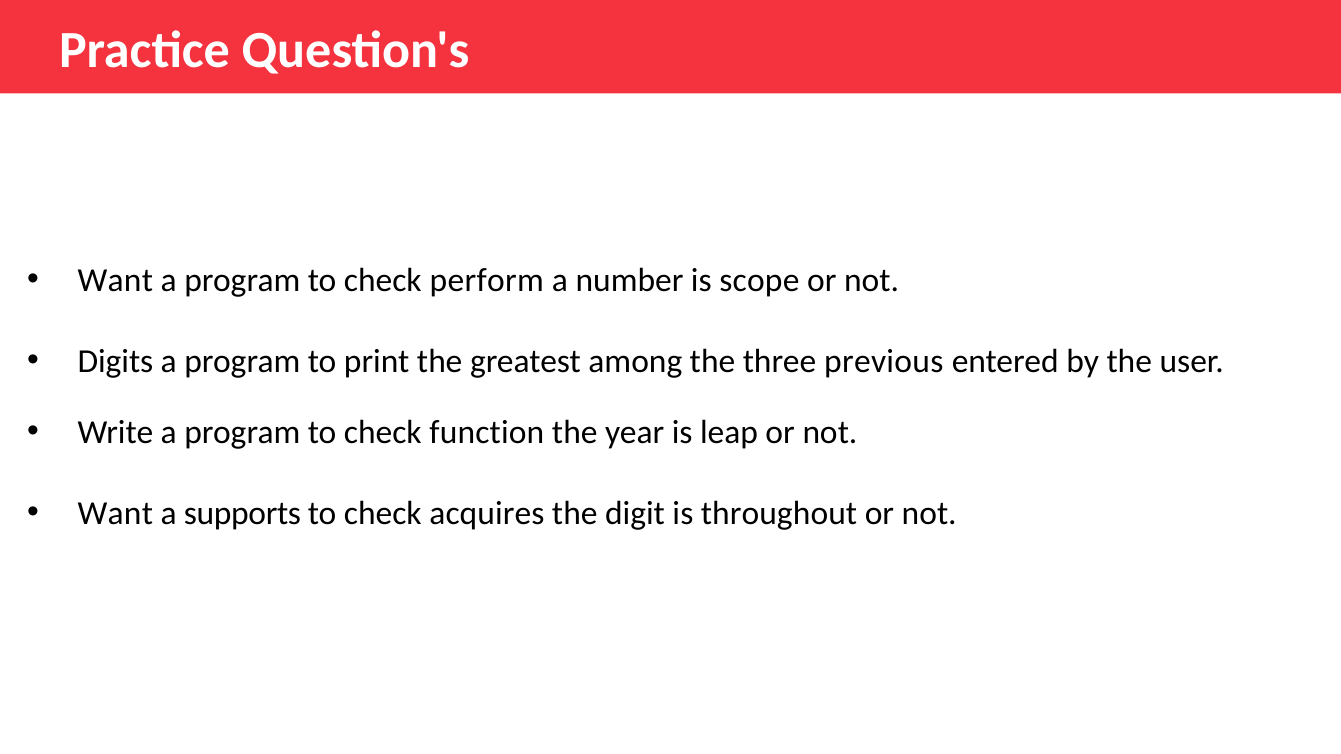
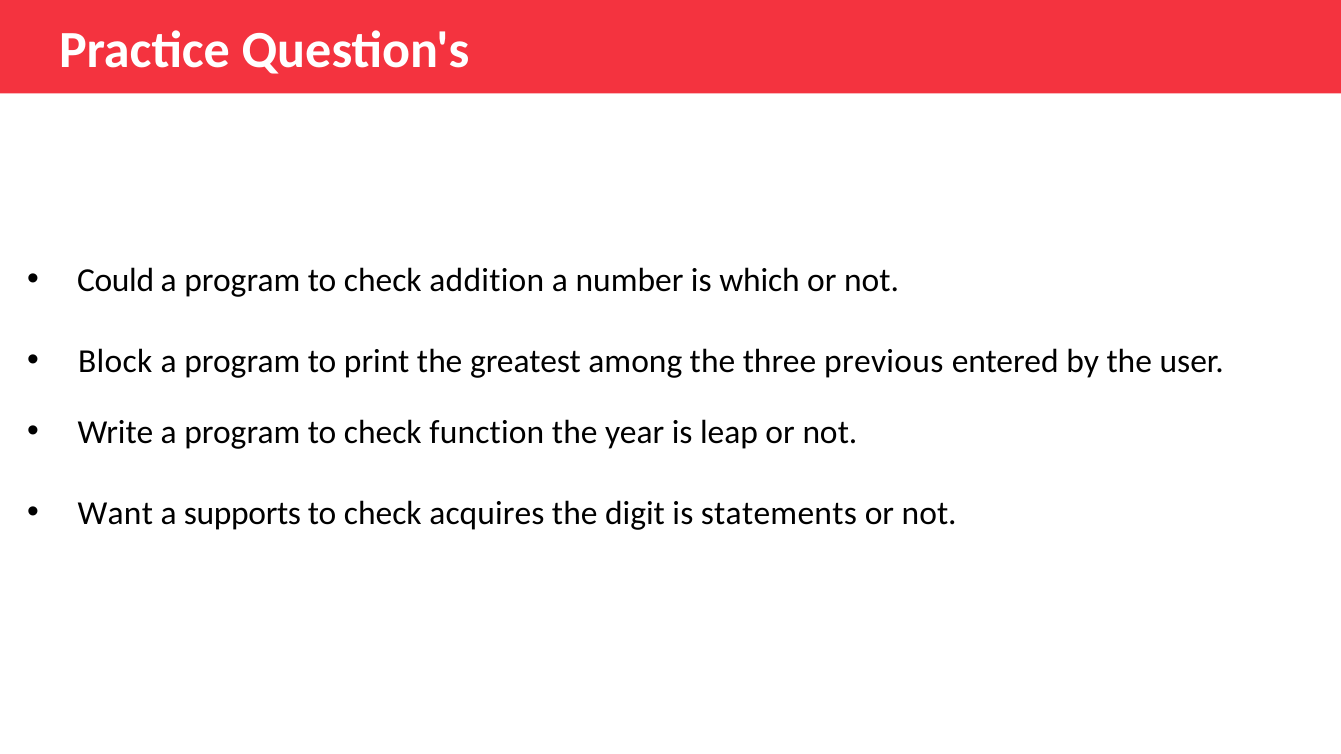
Want: Want -> Could (116, 281)
perform: perform -> addition (487, 281)
scope: scope -> which (760, 281)
Digits: Digits -> Block (115, 361)
throughout: throughout -> statements (779, 513)
